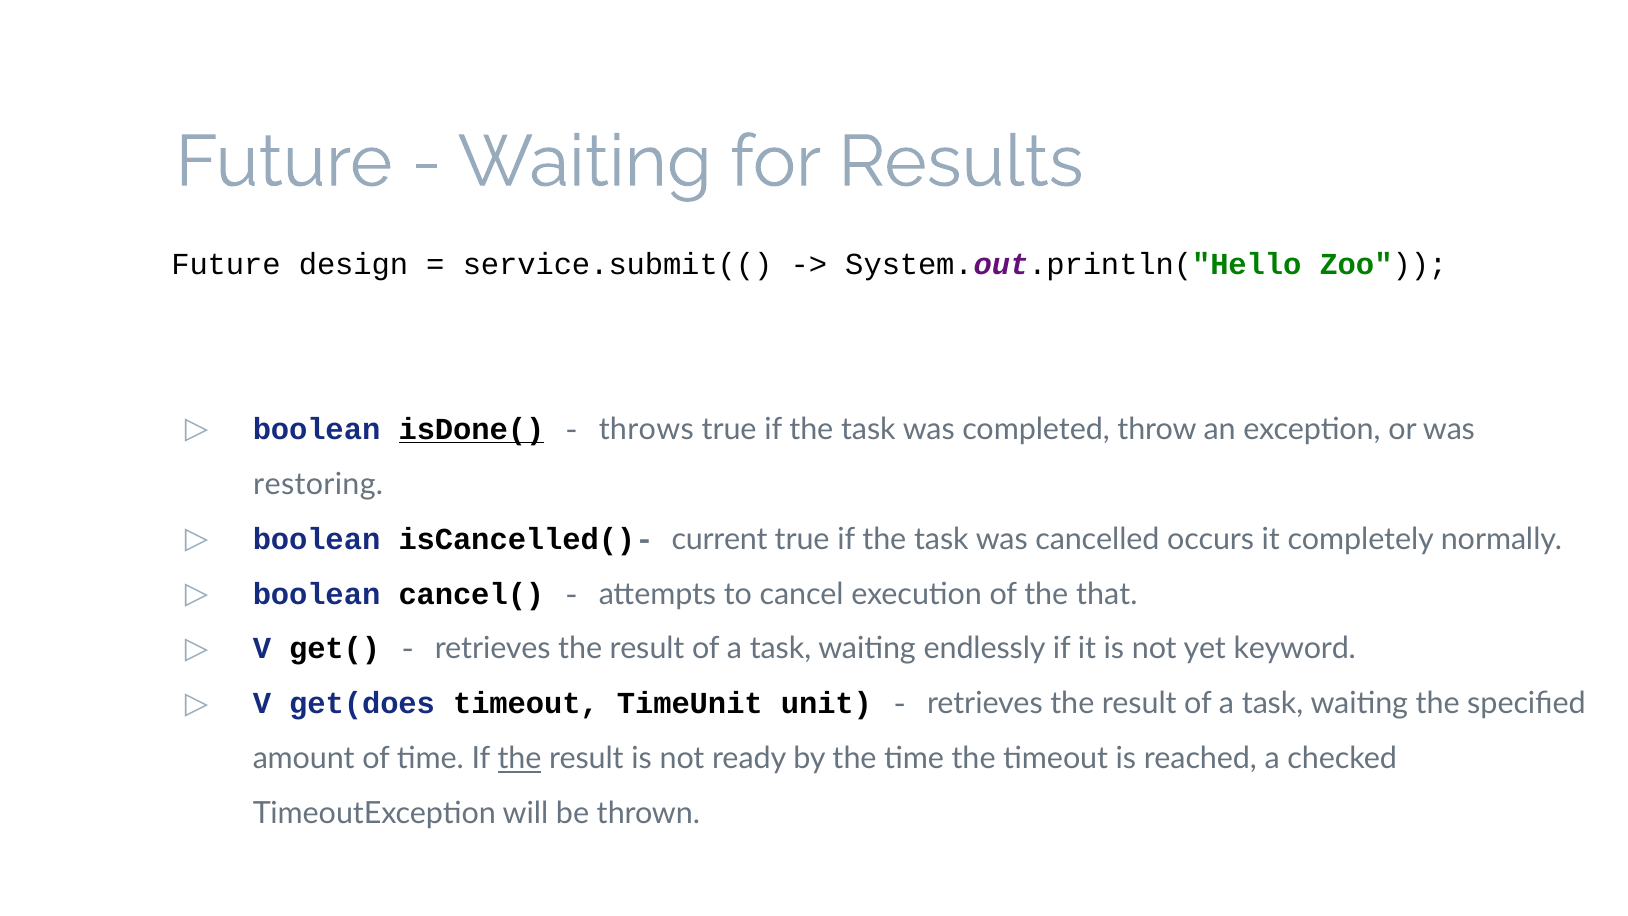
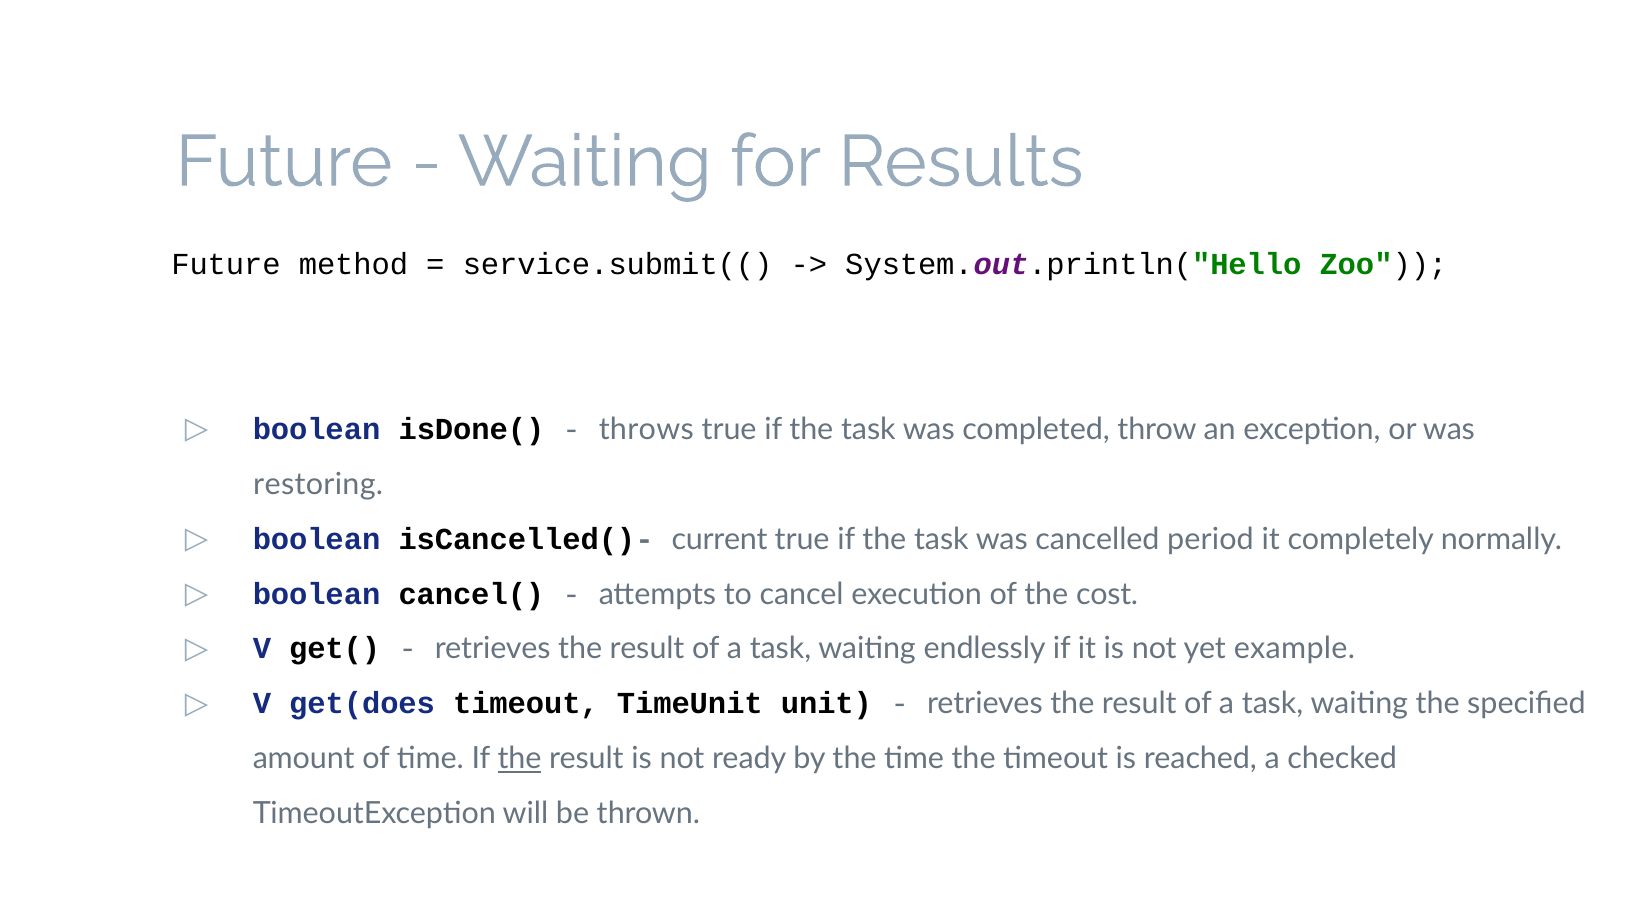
design: design -> method (354, 265)
isDone( underline: present -> none (471, 429)
occurs: occurs -> period (1210, 539)
that: that -> cost (1107, 594)
keyword: keyword -> example (1294, 649)
